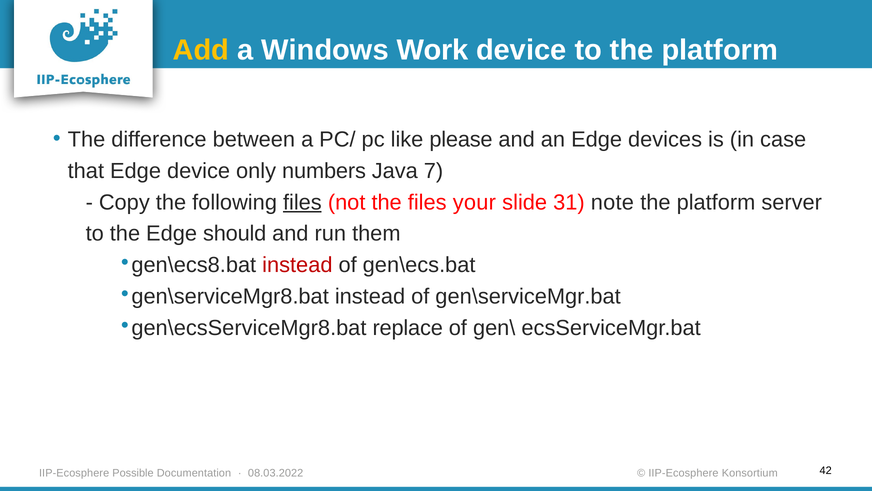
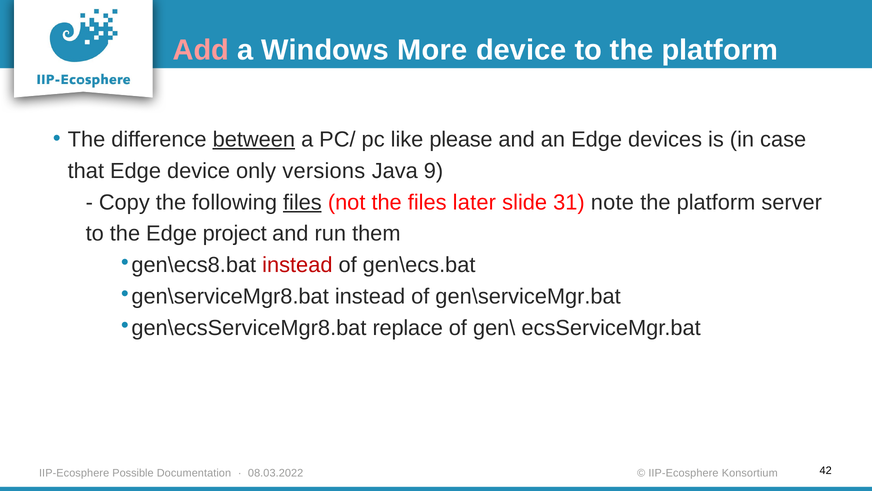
Add colour: yellow -> pink (201, 50)
Work: Work -> More (432, 50)
between underline: none -> present (254, 139)
numbers: numbers -> versions (324, 171)
7: 7 -> 9 (434, 171)
your: your -> later (474, 202)
should: should -> project (235, 233)
